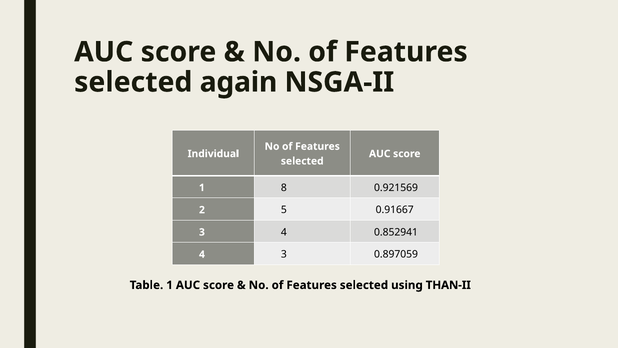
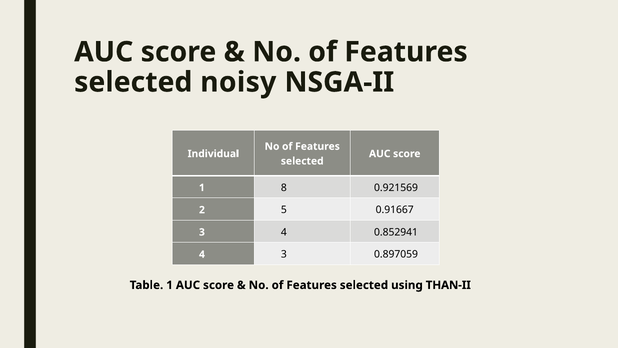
again: again -> noisy (238, 82)
